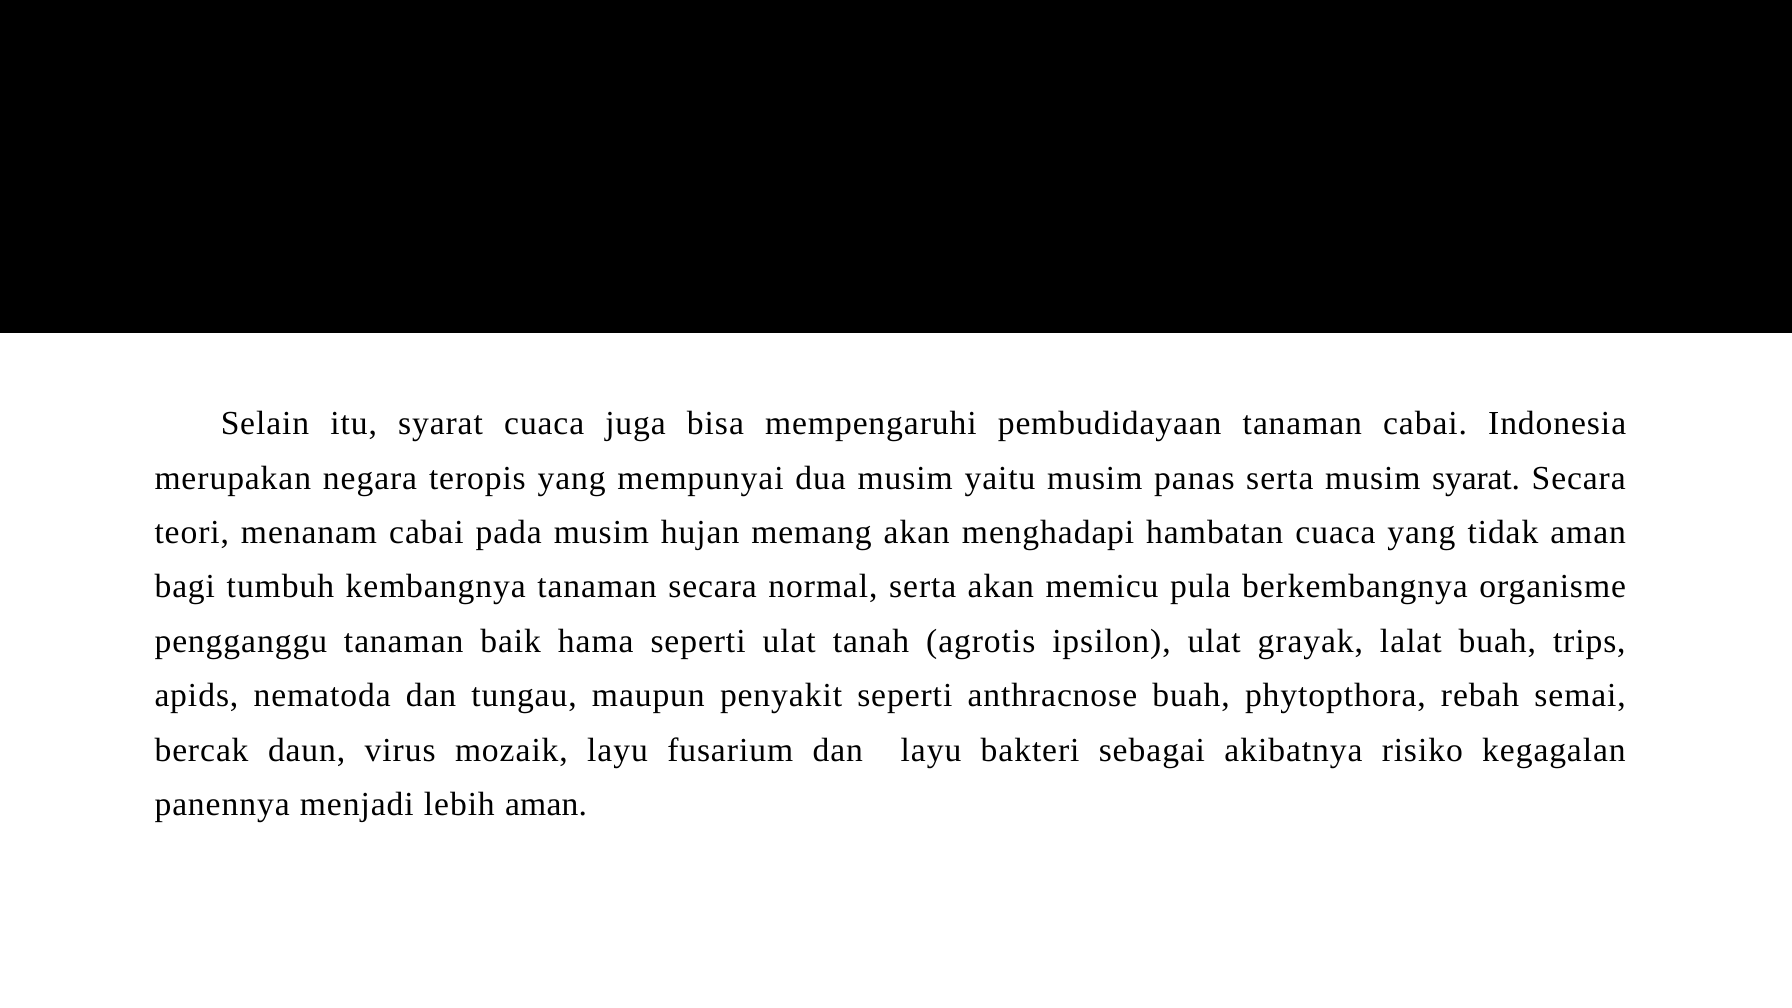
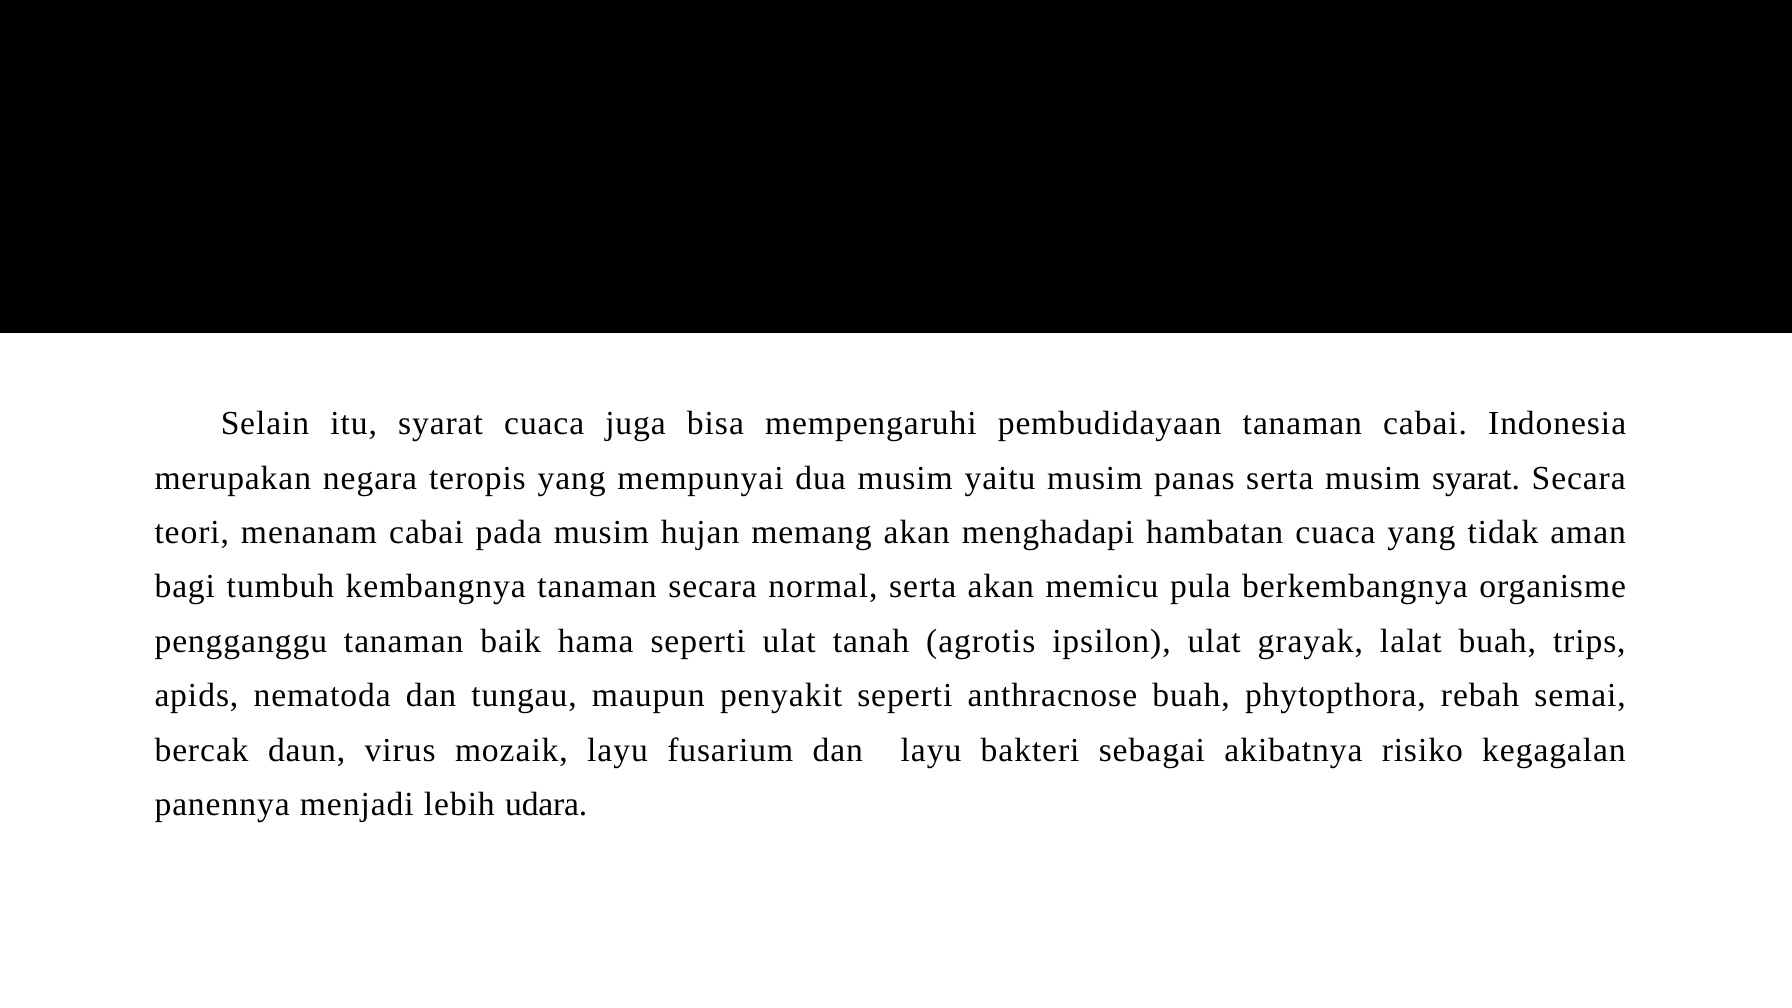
lebih aman: aman -> udara (546, 804)
